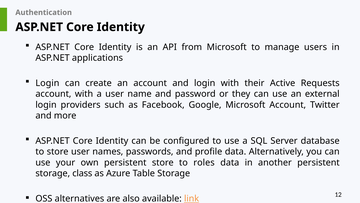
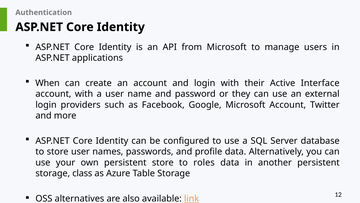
Login: Login -> When (47, 83)
Requests: Requests -> Interface (320, 83)
